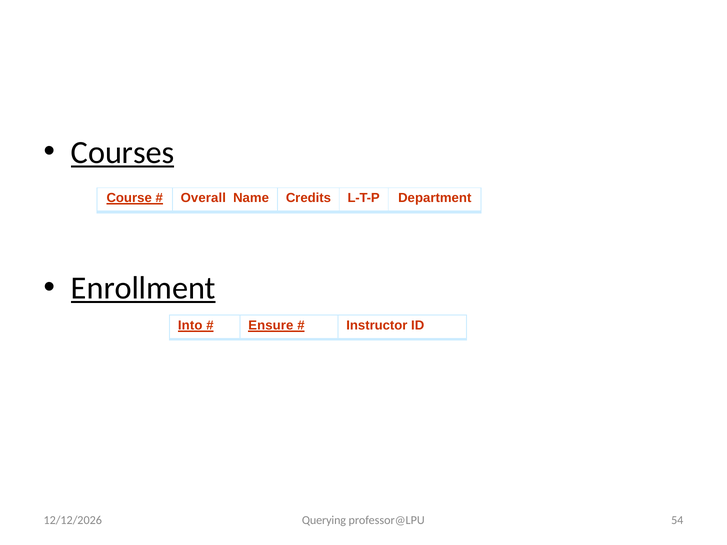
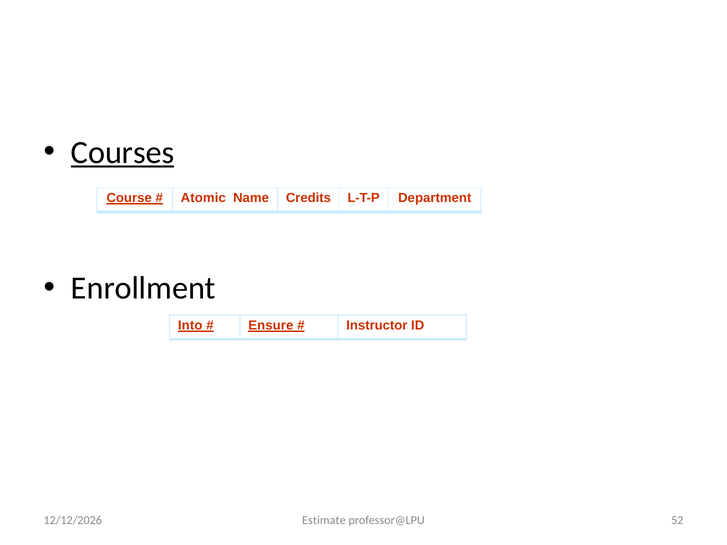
Overall: Overall -> Atomic (203, 198)
Enrollment underline: present -> none (143, 288)
Querying: Querying -> Estimate (324, 521)
54: 54 -> 52 (677, 521)
